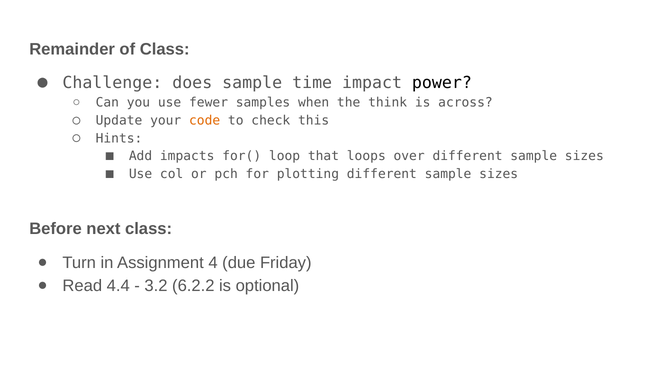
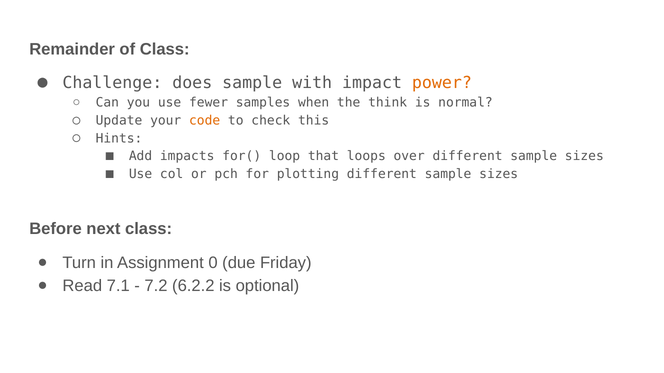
time: time -> with (312, 83)
power colour: black -> orange (442, 83)
across: across -> normal (465, 103)
4: 4 -> 0 (213, 263)
4.4: 4.4 -> 7.1 (118, 286)
3.2: 3.2 -> 7.2 (156, 286)
